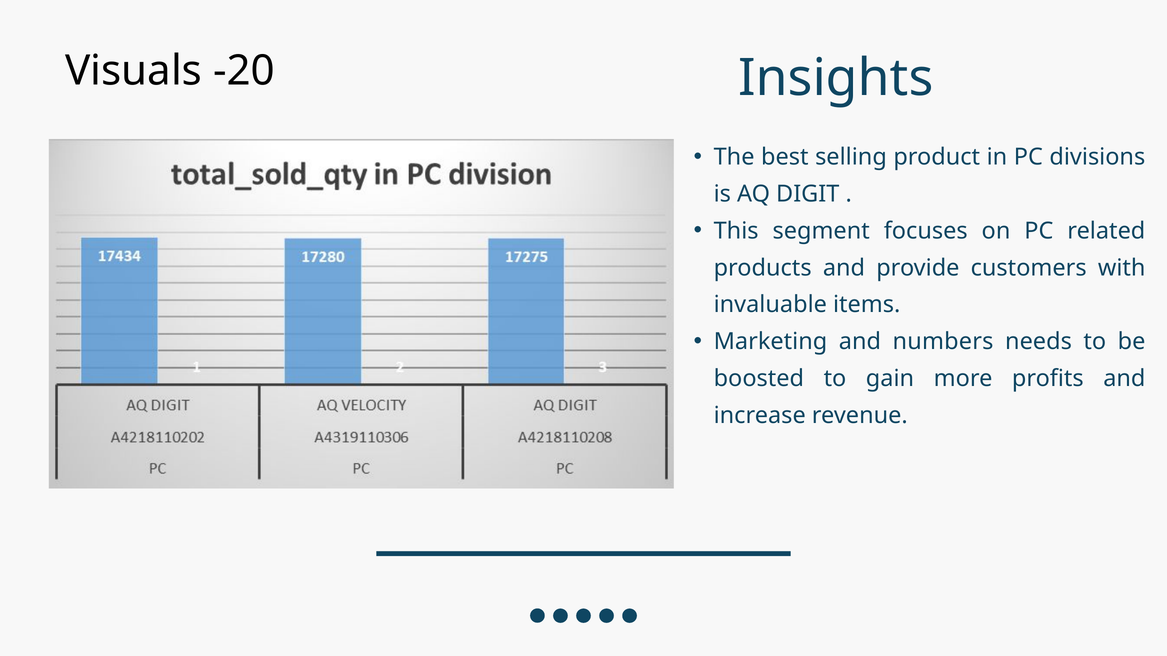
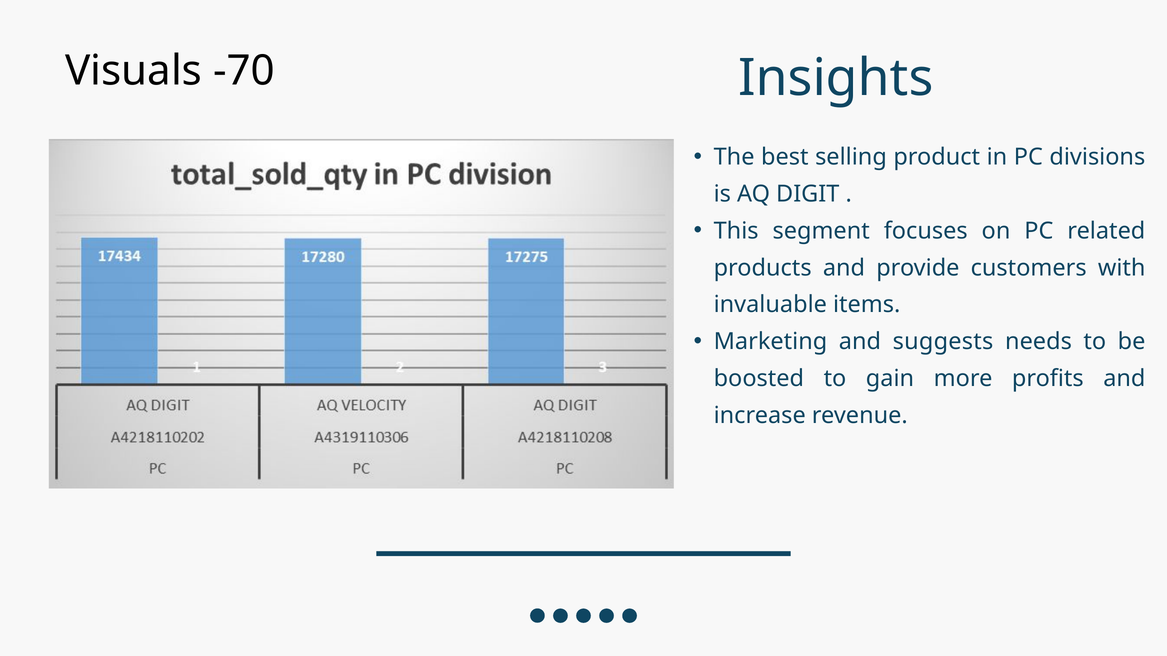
-20: -20 -> -70 (244, 71)
numbers: numbers -> suggests (943, 342)
